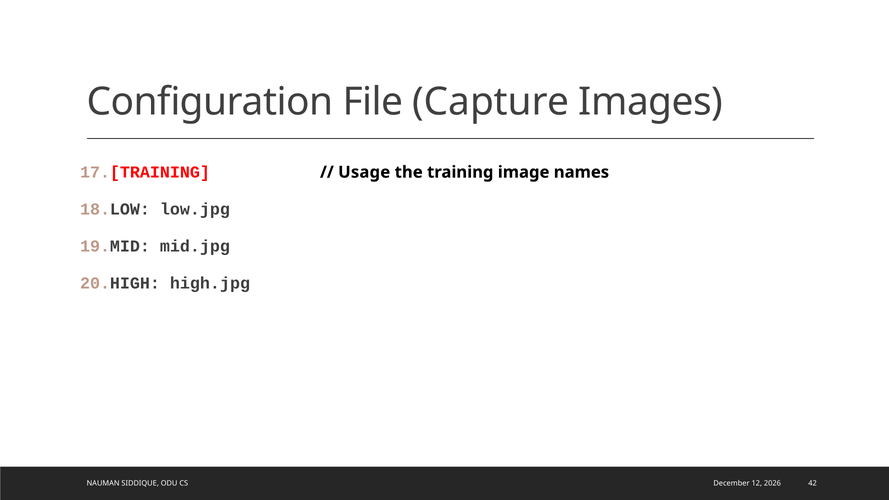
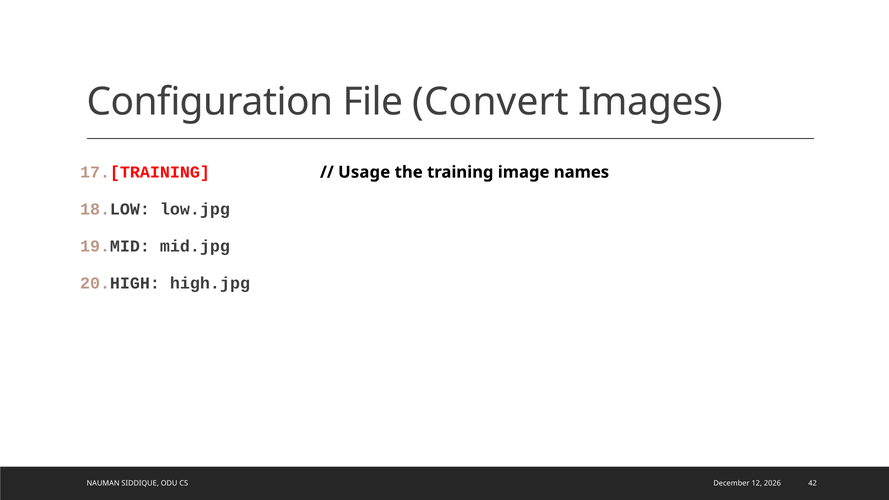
Capture: Capture -> Convert (491, 102)
